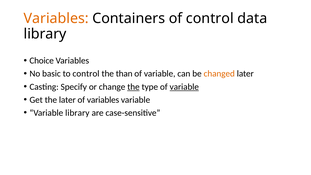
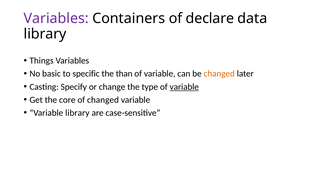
Variables colour: orange -> purple (56, 18)
of control: control -> declare (210, 18)
Choice: Choice -> Things (42, 61)
to control: control -> specific (86, 74)
the underline: present -> none (133, 87)
the later: later -> core (67, 100)
of variables: variables -> changed (103, 100)
